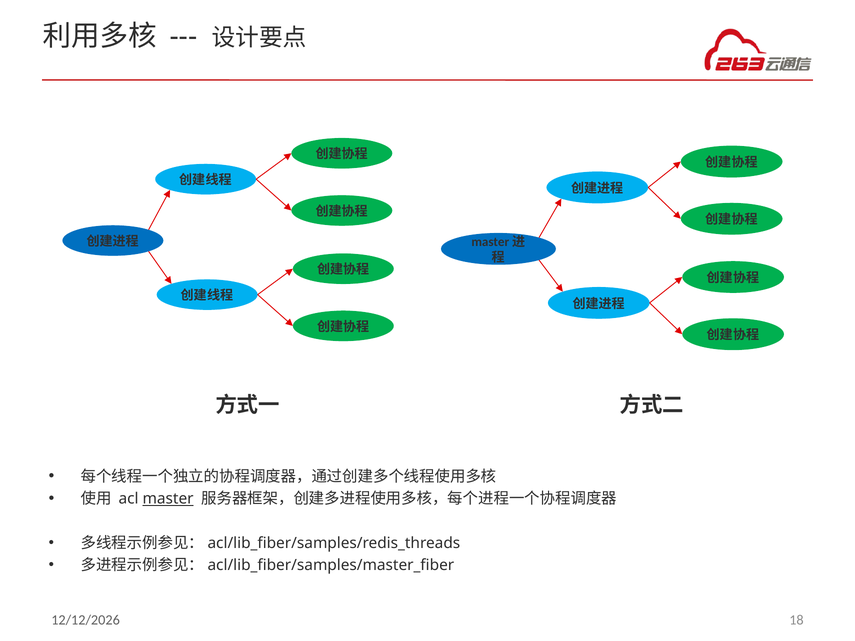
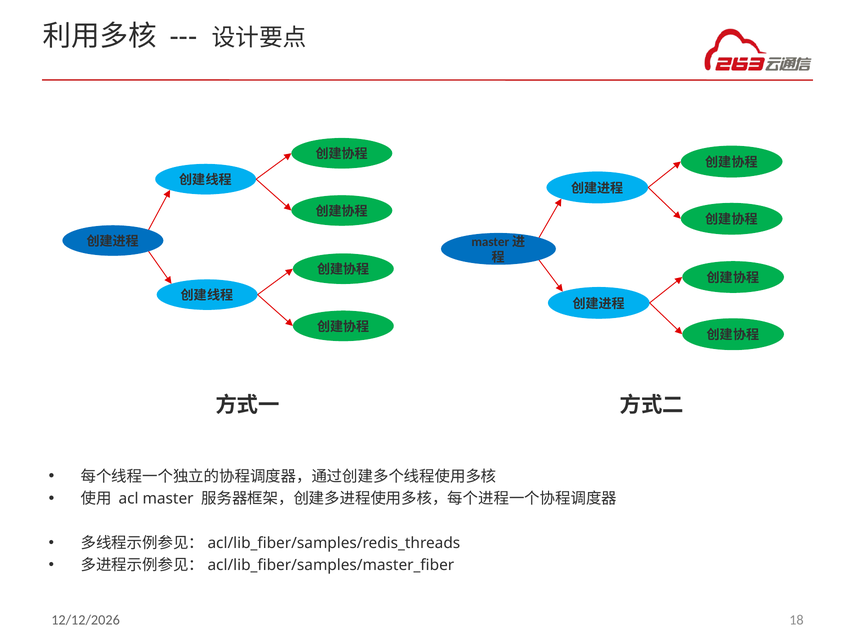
master underline: present -> none (168, 499)
